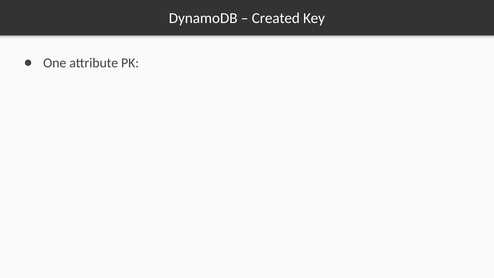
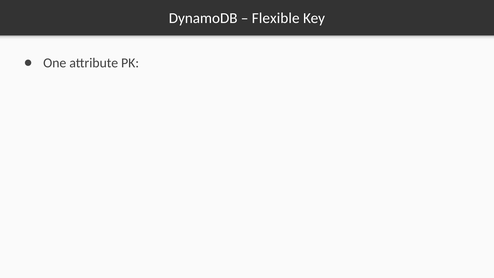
Created: Created -> Flexible (276, 18)
